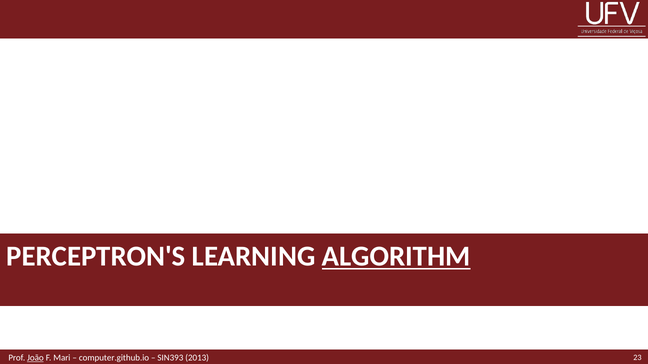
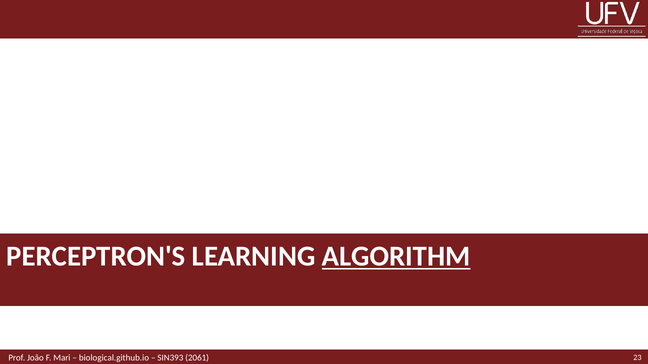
João underline: present -> none (35, 358)
computer.github.io: computer.github.io -> biological.github.io (114, 358)
2013: 2013 -> 2061 (197, 358)
